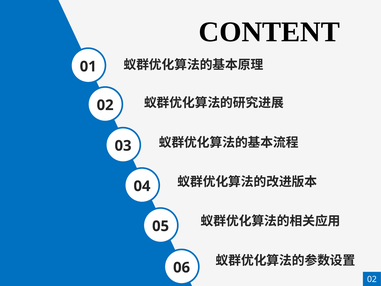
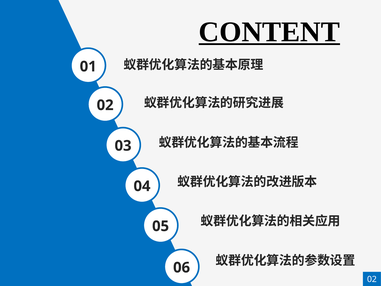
CONTENT underline: none -> present (269, 32)
